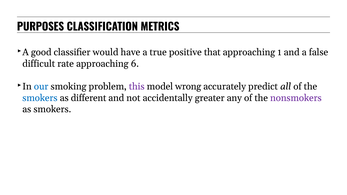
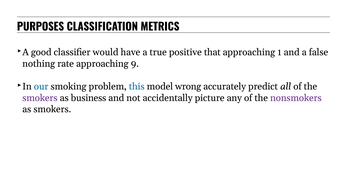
difficult: difficult -> nothing (39, 64)
6: 6 -> 9 (135, 64)
this colour: purple -> blue (137, 86)
smokers colour: blue -> purple (40, 98)
different: different -> business (89, 98)
greater: greater -> picture (210, 98)
